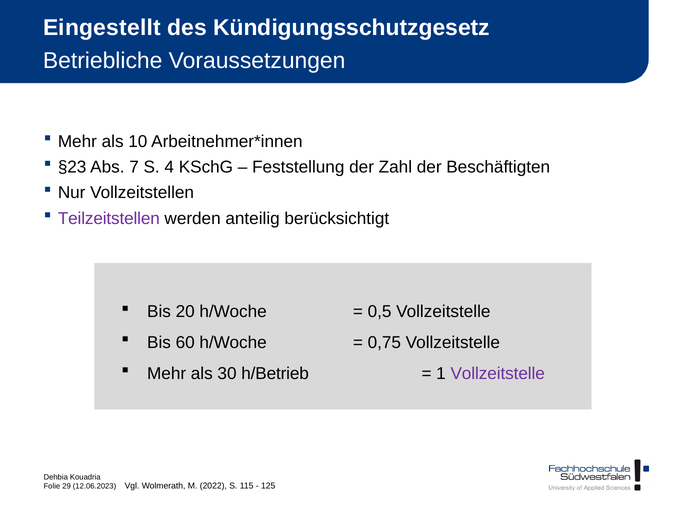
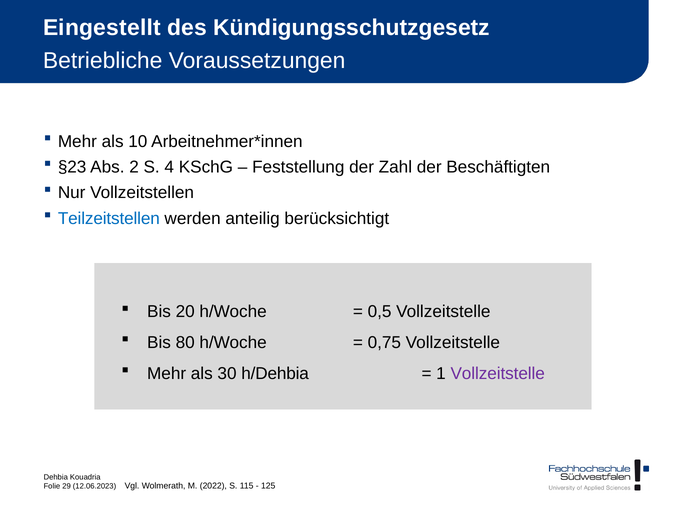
7: 7 -> 2 (134, 167)
Teilzeitstellen colour: purple -> blue (109, 219)
60: 60 -> 80 (185, 343)
h/Betrieb: h/Betrieb -> h/Dehbia (275, 374)
